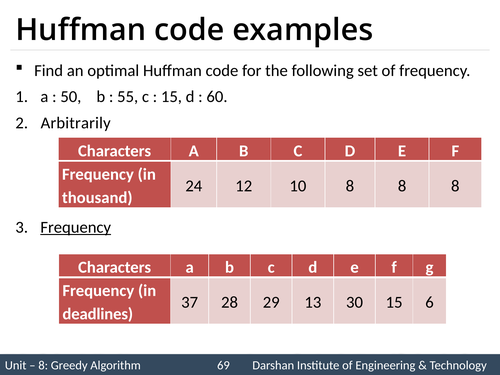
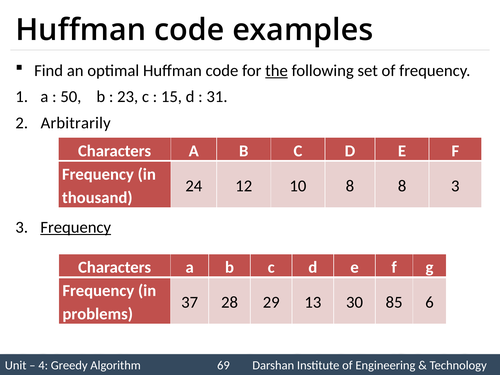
the underline: none -> present (277, 71)
55: 55 -> 23 (128, 97)
60: 60 -> 31 (217, 97)
8 8 8: 8 -> 3 (455, 186)
30 15: 15 -> 85 (394, 302)
deadlines: deadlines -> problems (98, 314)
8: 8 -> 4 (43, 365)
